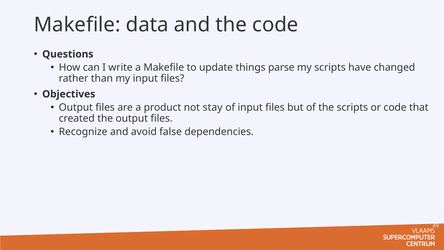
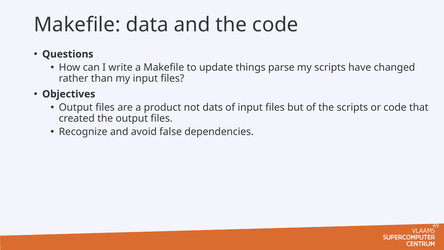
stay: stay -> dats (213, 107)
